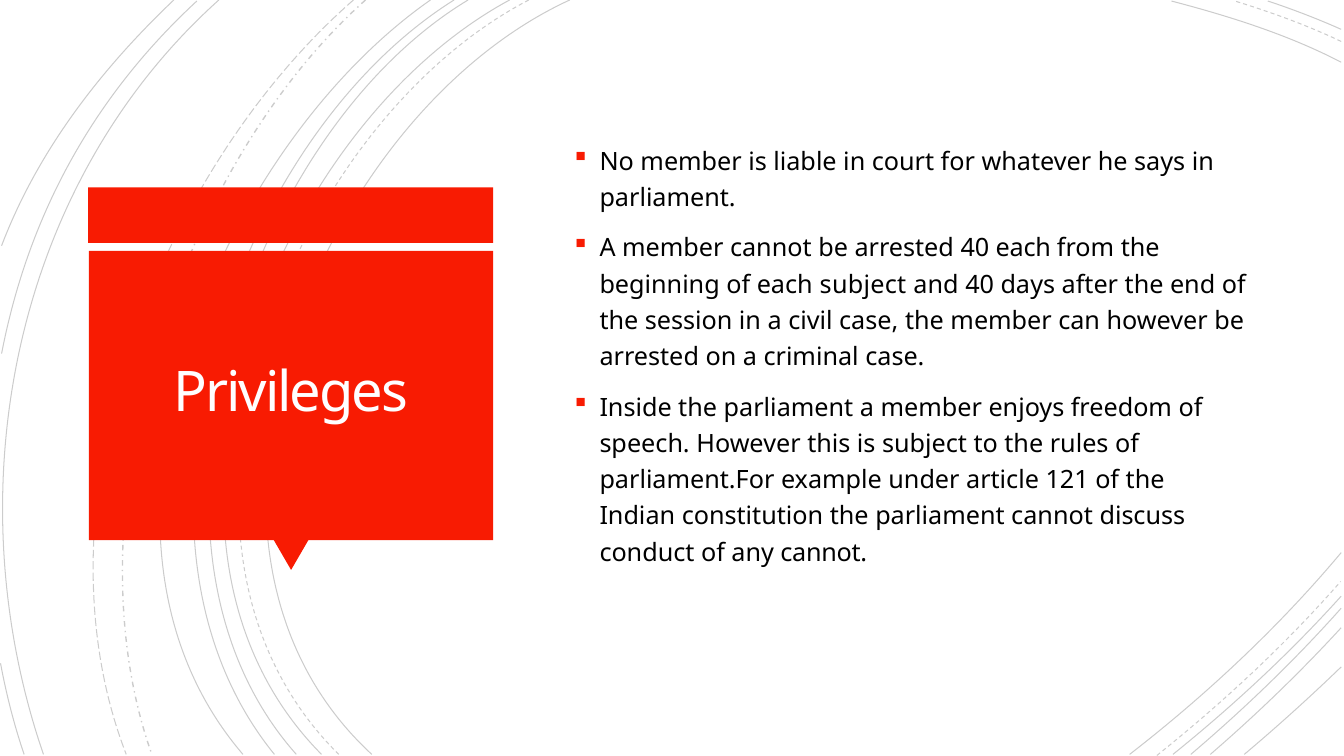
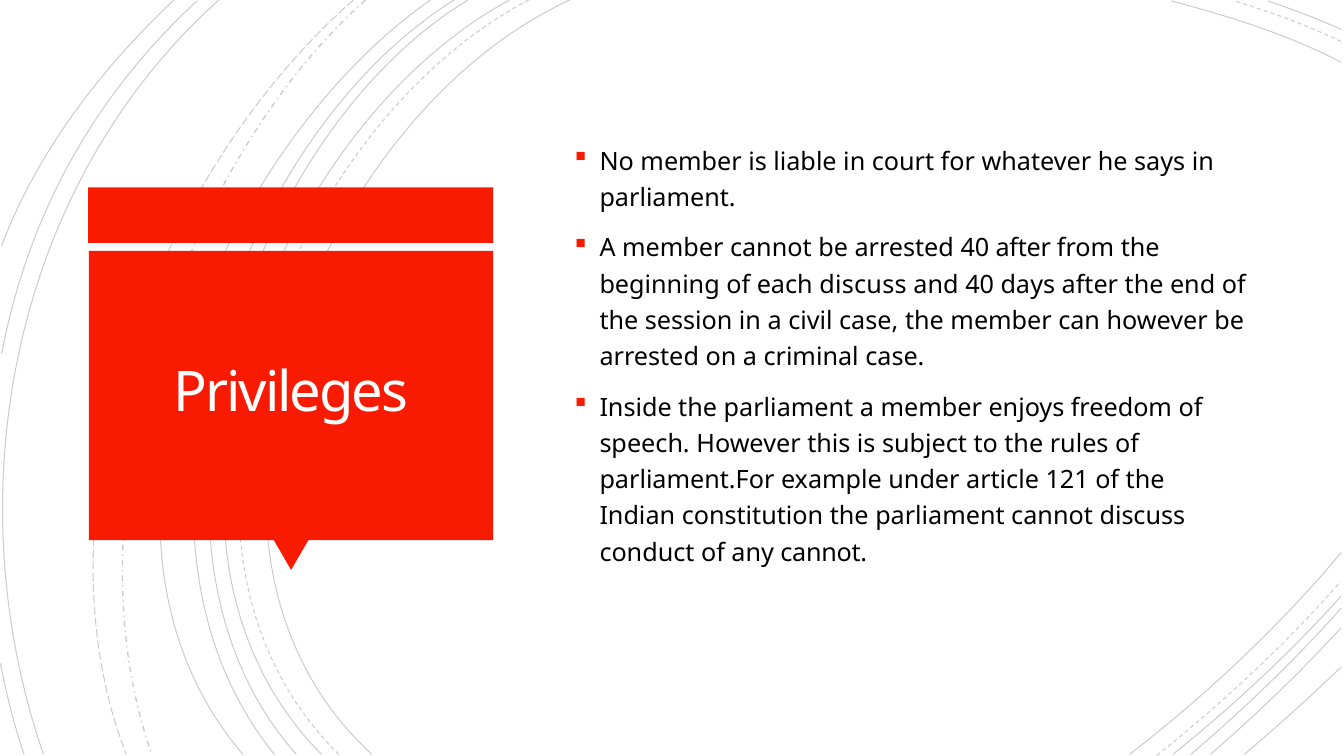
40 each: each -> after (1023, 249)
each subject: subject -> discuss (863, 285)
